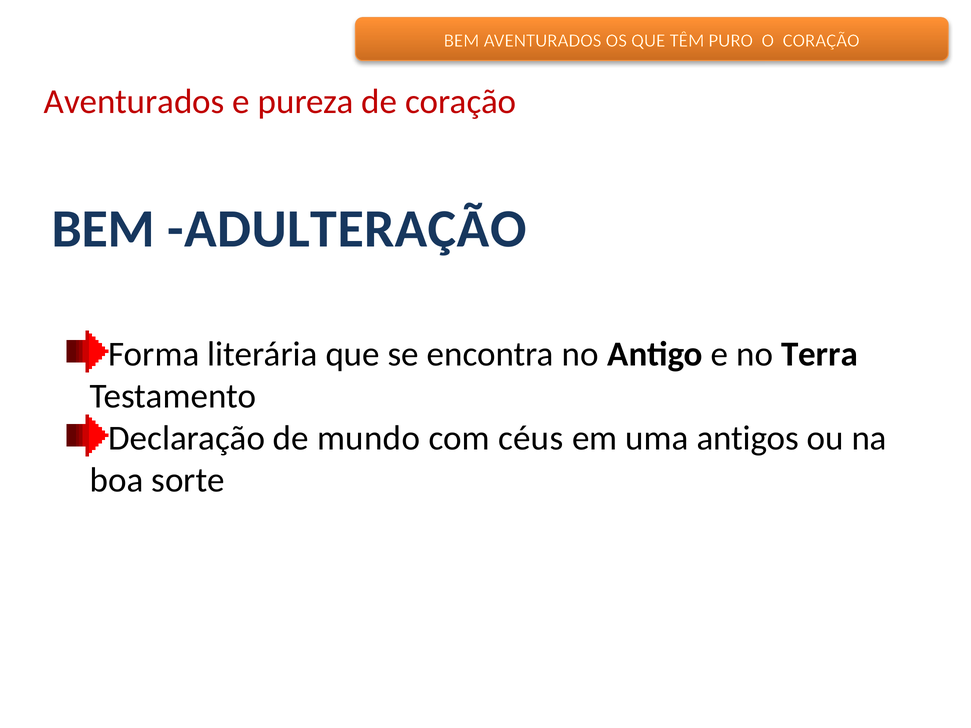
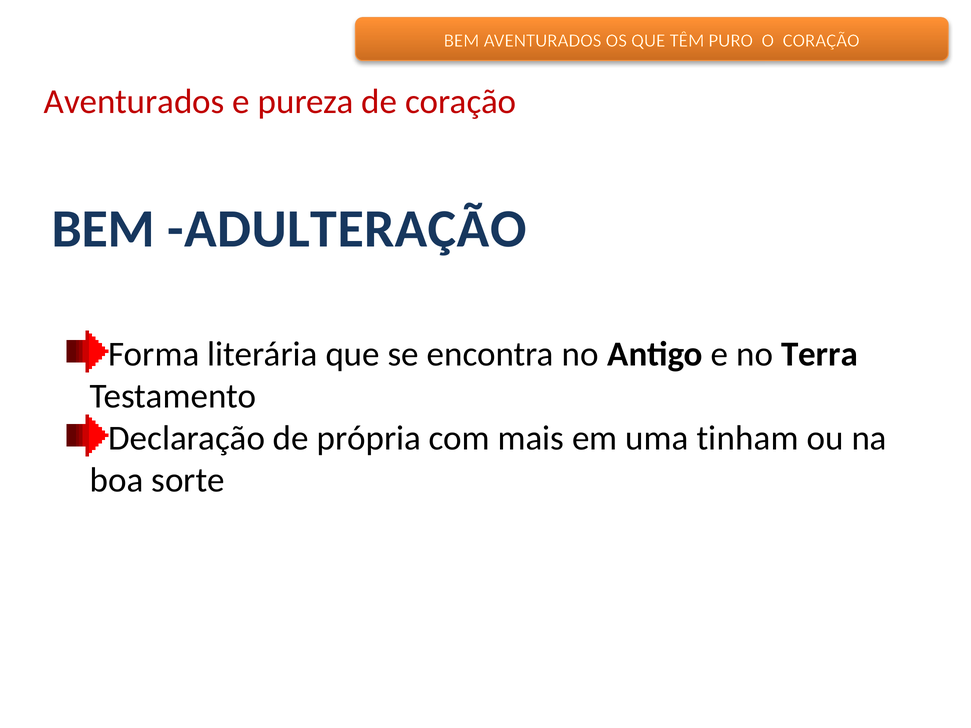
mundo: mundo -> própria (369, 438)
céus: céus -> mais (531, 438)
antigos: antigos -> tinham (748, 438)
